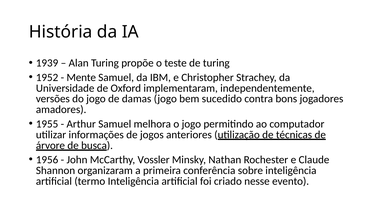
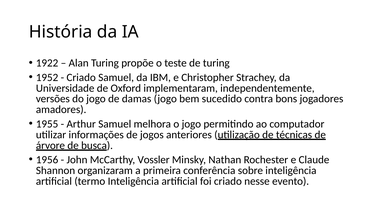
1939: 1939 -> 1922 (47, 63)
Mente: Mente -> Criado (81, 77)
